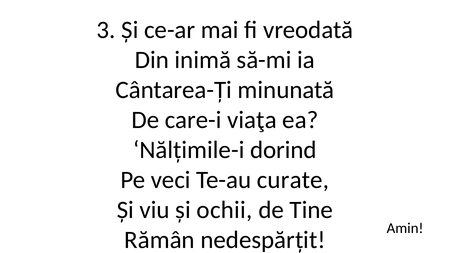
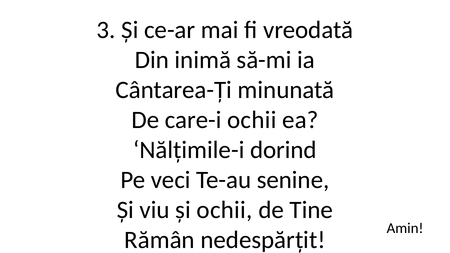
care-i viaţa: viaţa -> ochii (252, 120)
curate: curate -> senine (293, 180)
